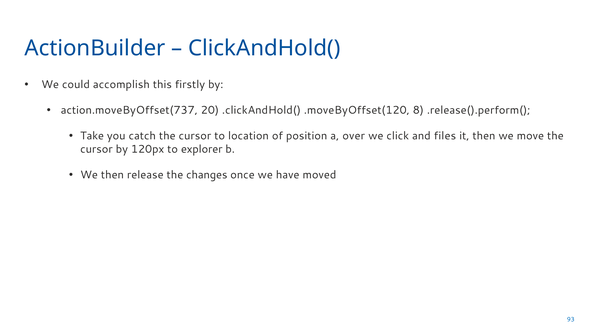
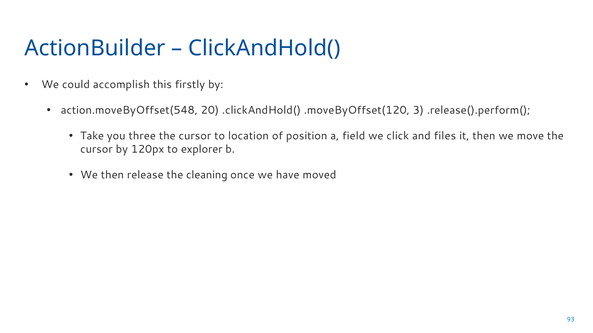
action.moveByOffset(737: action.moveByOffset(737 -> action.moveByOffset(548 (129, 111)
8: 8 -> 3 (418, 111)
catch: catch -> three (142, 136)
over: over -> field (354, 136)
changes: changes -> cleaning (207, 175)
